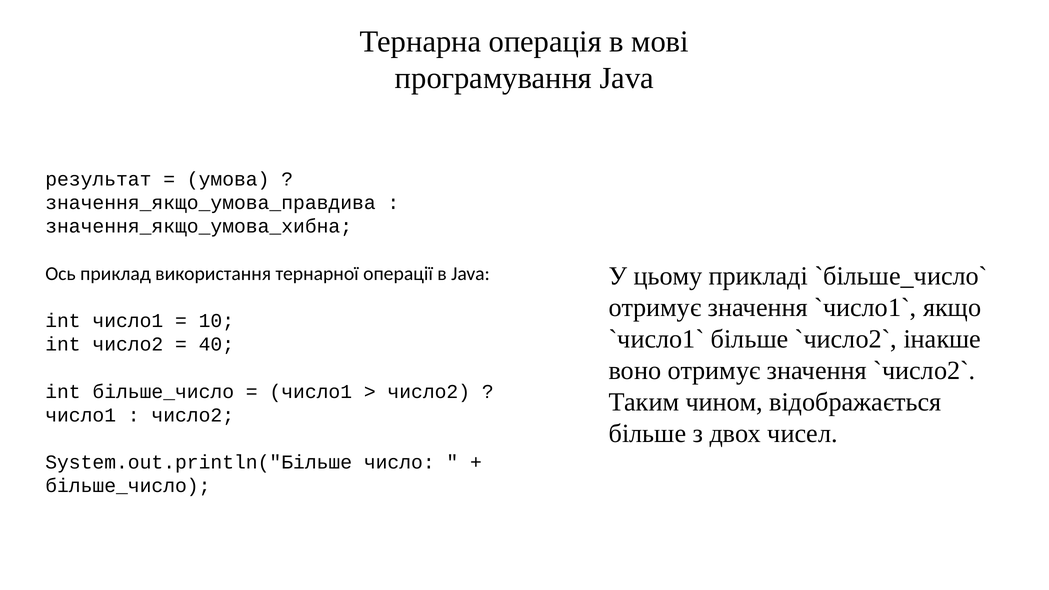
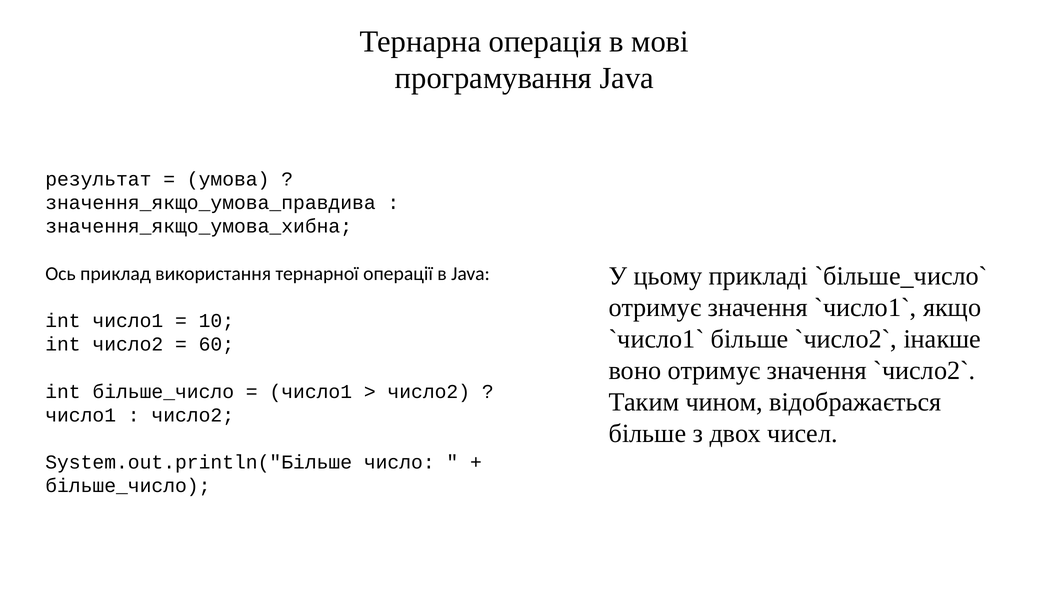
40: 40 -> 60 (216, 344)
